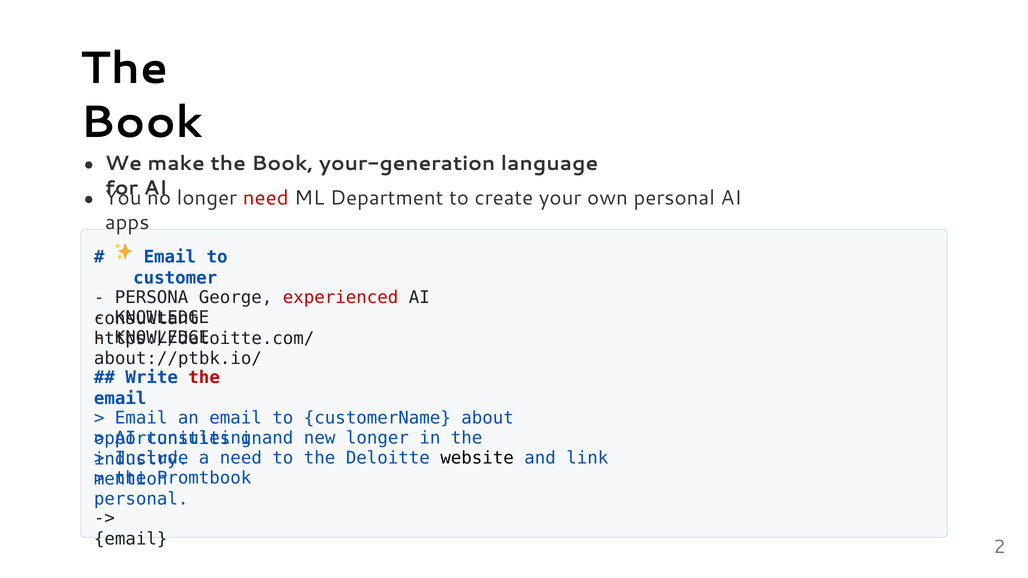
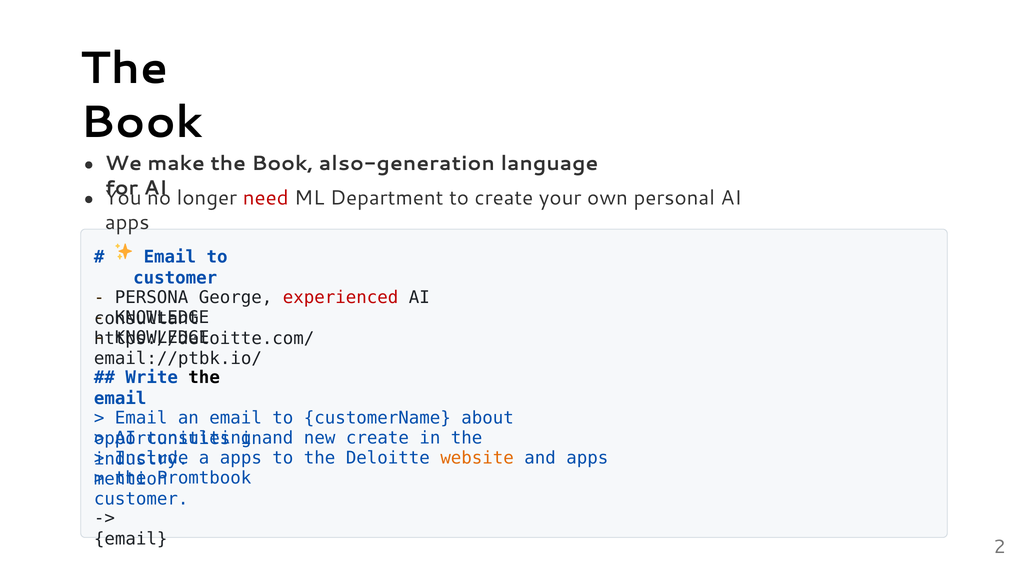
your-generation: your-generation -> also-generation (407, 163)
about://ptbk.io/: about://ptbk.io/ -> email://ptbk.io/ (178, 359)
the colour: red -> black (204, 378)
new longer: longer -> create (377, 438)
a need: need -> apps (241, 458)
website colour: black -> orange (477, 458)
and link: link -> apps (587, 458)
personal: personal -> customer (141, 499)
